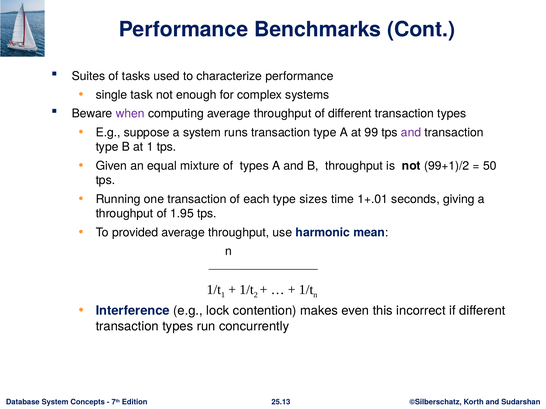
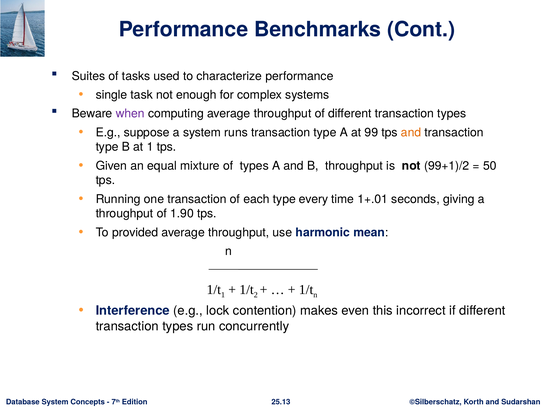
and colour: purple -> orange (411, 133)
sizes: sizes -> every (314, 199)
1.95: 1.95 -> 1.90 (182, 214)
